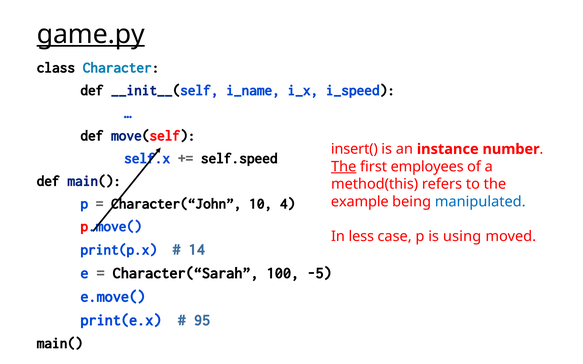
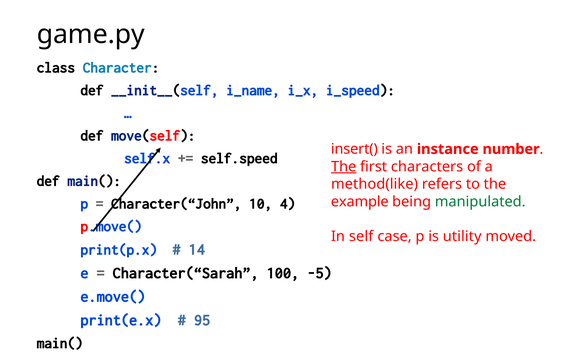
game.py underline: present -> none (91, 34)
employees: employees -> characters (427, 167)
method(this: method(this -> method(like (375, 184)
manipulated colour: blue -> green (480, 202)
less: less -> self (361, 237)
using: using -> utility (462, 237)
